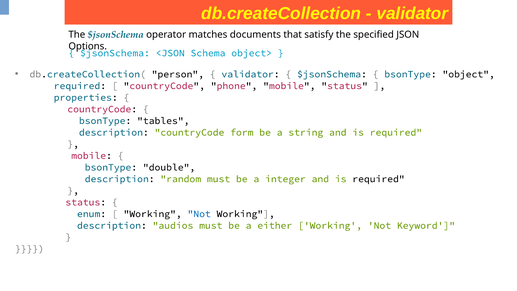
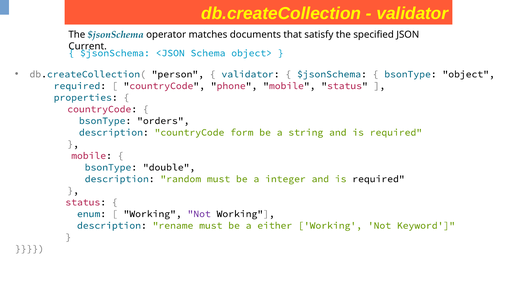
Options: Options -> Current (88, 46)
tables: tables -> orders (163, 121)
Not colour: blue -> purple (199, 214)
audios: audios -> rename (173, 225)
